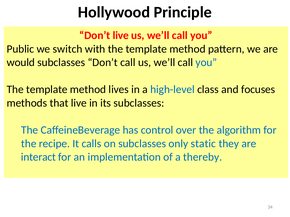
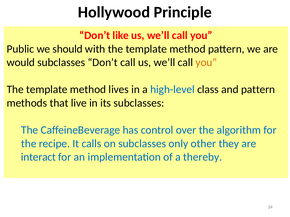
Don’t live: live -> like (121, 36)
switch: switch -> should (68, 49)
you colour: blue -> orange (206, 63)
and focuses: focuses -> pattern (258, 90)
static: static -> other (203, 144)
